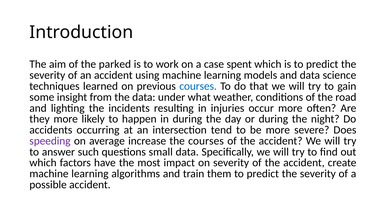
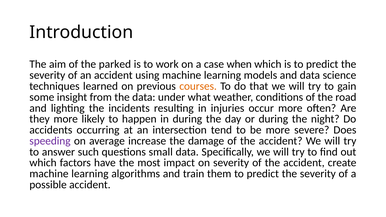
spent: spent -> when (239, 64)
courses colour: blue -> orange (198, 86)
the courses: courses -> damage (206, 141)
